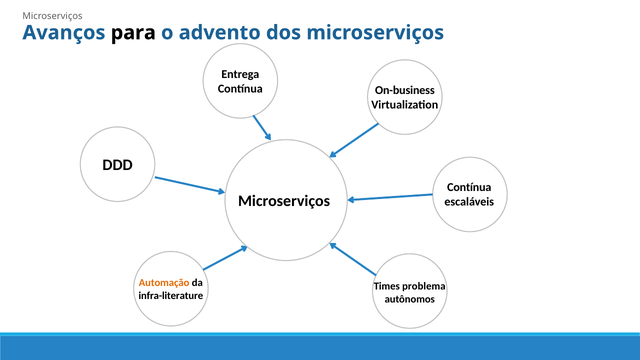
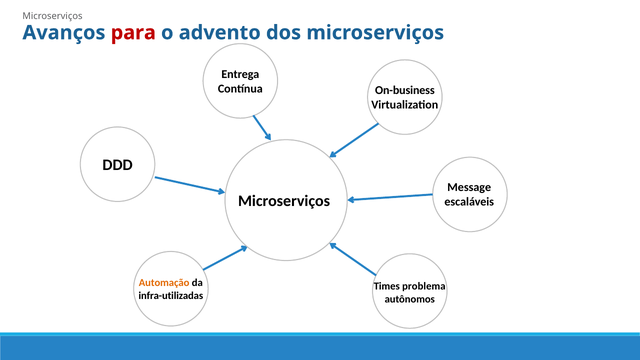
para colour: black -> red (133, 33)
Contínua: Contínua -> Message (469, 187)
infra-literature: infra-literature -> infra-utilizadas (171, 296)
